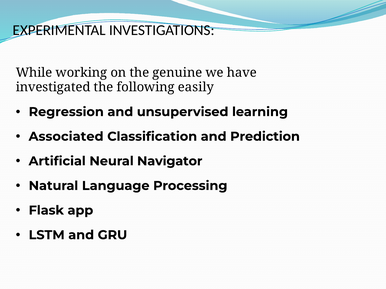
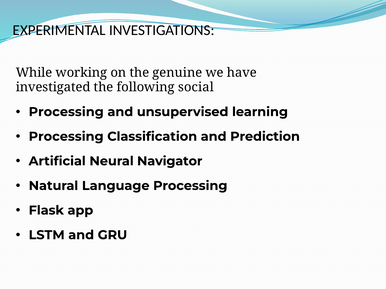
easily: easily -> social (196, 87)
Regression: Regression -> Processing (66, 112)
Associated: Associated -> Processing (66, 137)
